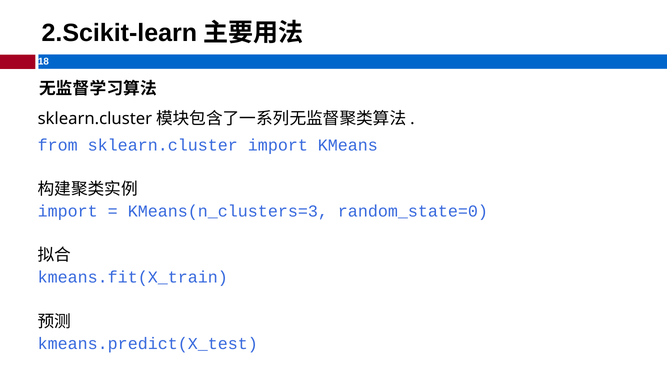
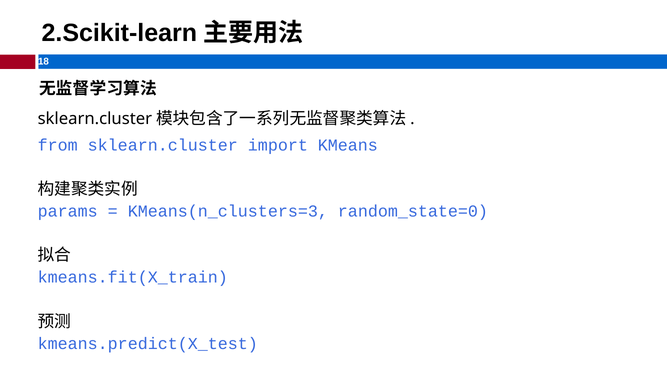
import: import -> params (68, 211)
